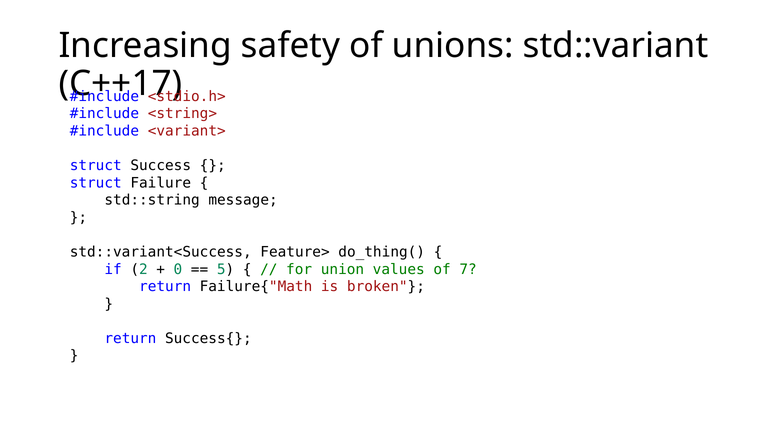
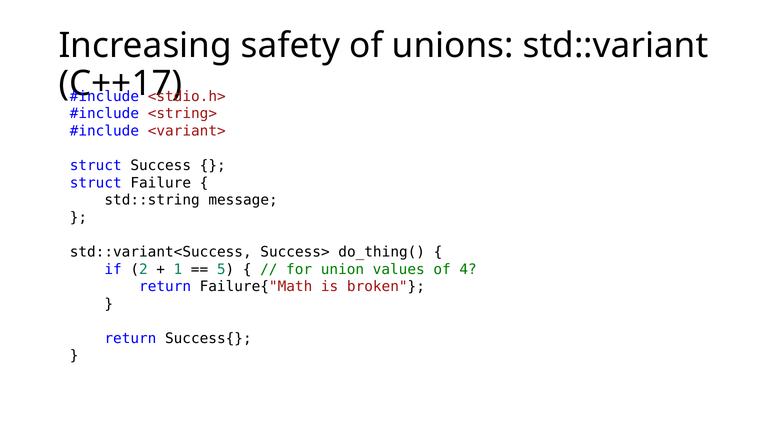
Feature>: Feature> -> Success> (295, 252)
0: 0 -> 1 (178, 269)
7: 7 -> 4 (468, 269)
